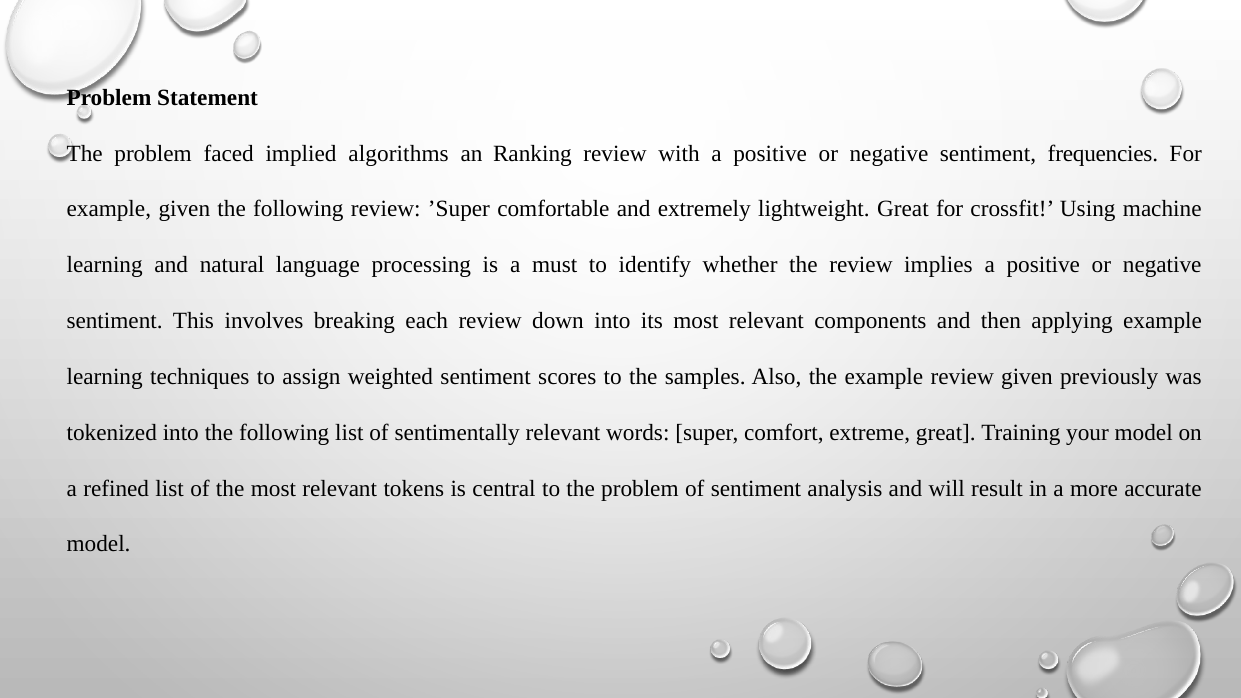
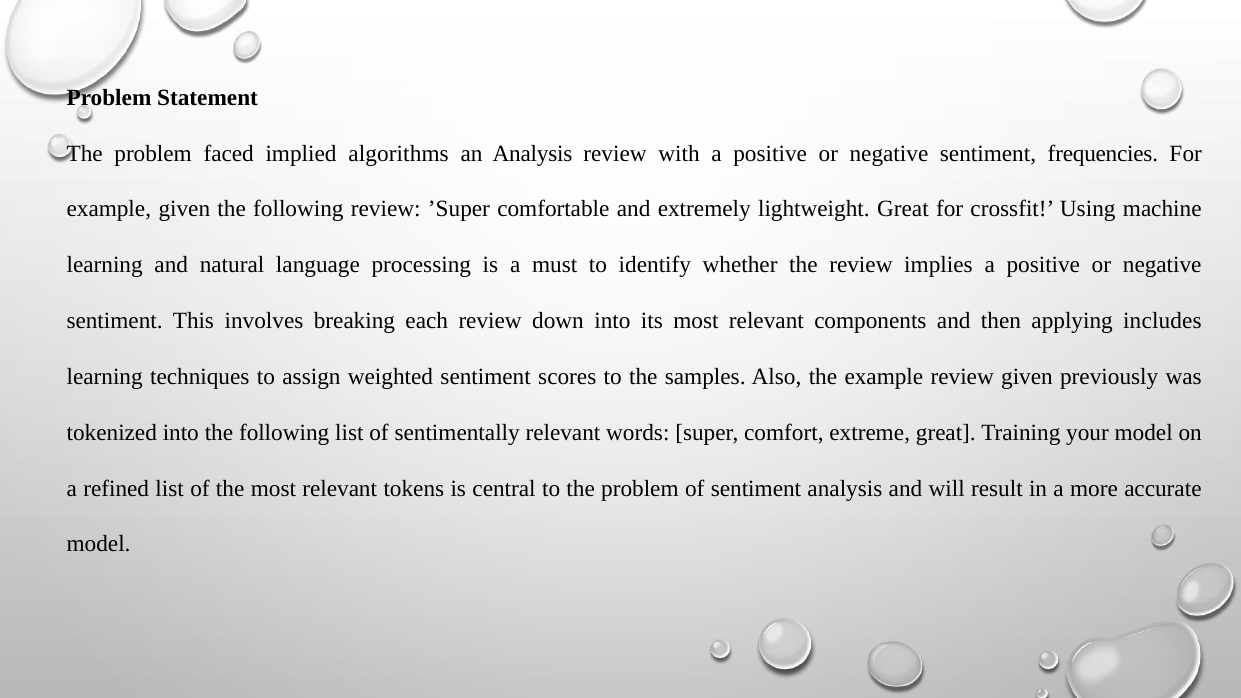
an Ranking: Ranking -> Analysis (533, 153)
applying example: example -> includes (1162, 321)
